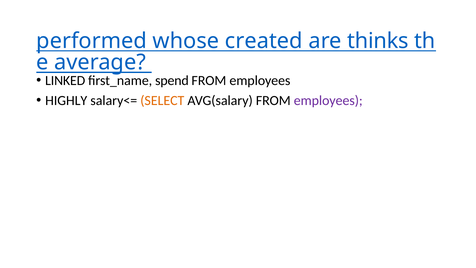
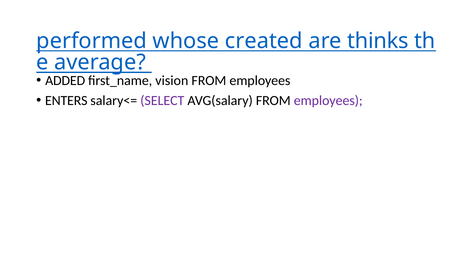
LINKED: LINKED -> ADDED (65, 80)
spend: spend -> vision (172, 80)
HIGHLY: HIGHLY -> ENTERS (66, 100)
SELECT colour: orange -> purple (162, 100)
